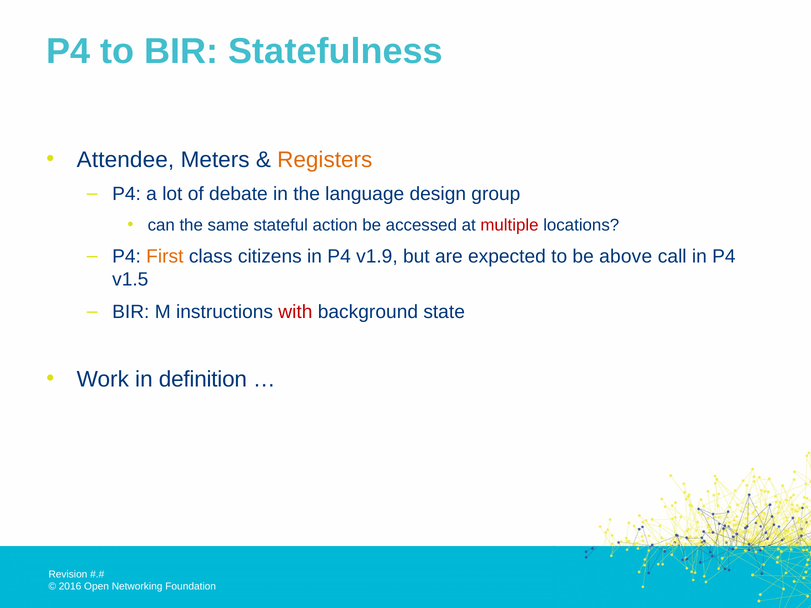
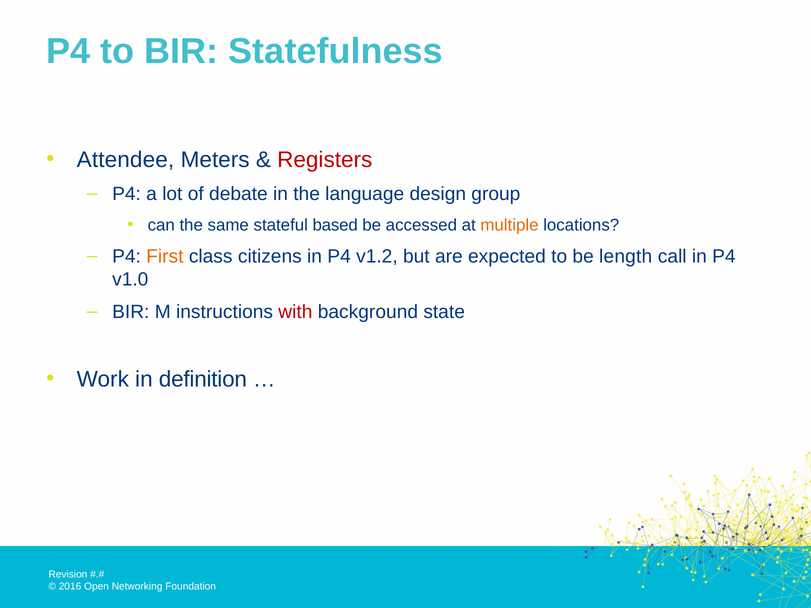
Registers colour: orange -> red (325, 160)
action: action -> based (335, 225)
multiple colour: red -> orange (509, 225)
v1.9: v1.9 -> v1.2 (377, 256)
above: above -> length (626, 256)
v1.5: v1.5 -> v1.0 (130, 279)
